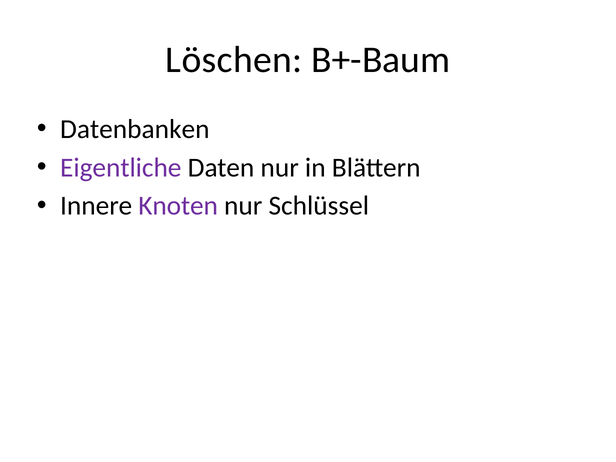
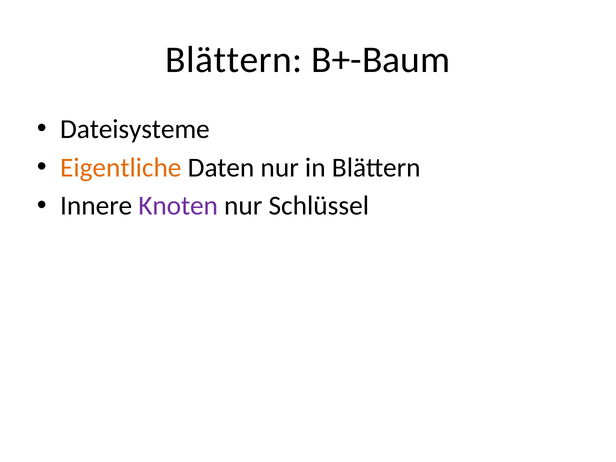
Löschen: Löschen -> Blättern (234, 60)
Datenbanken: Datenbanken -> Dateisysteme (135, 129)
Eigentliche colour: purple -> orange (121, 168)
